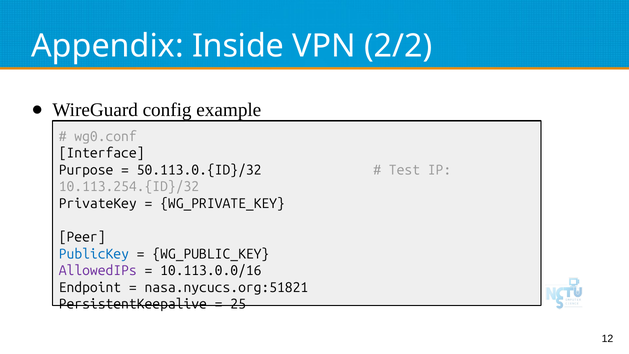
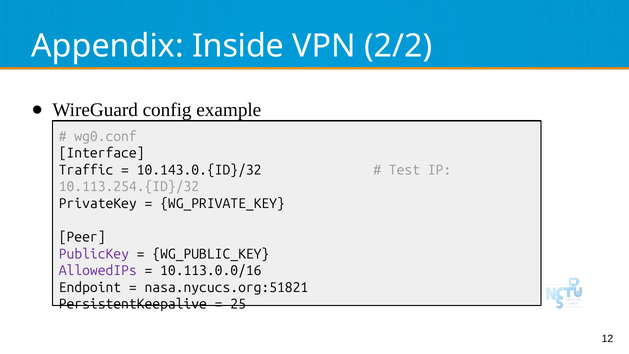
Purpose: Purpose -> Traffic (86, 170)
50.113.0.{ID}/32: 50.113.0.{ID}/32 -> 10.143.0.{ID}/32 (199, 170)
PublicKey colour: blue -> purple (94, 254)
